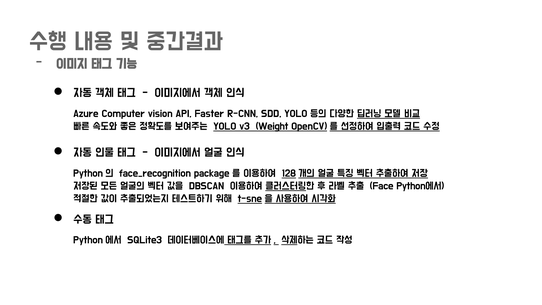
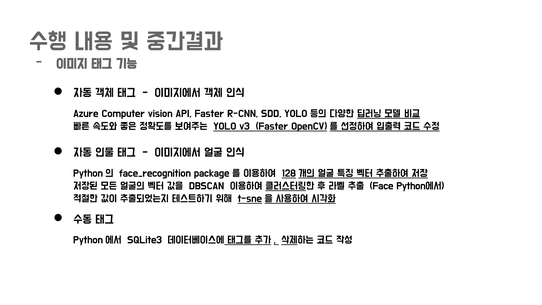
v3 Weight: Weight -> Faster (272, 126)
